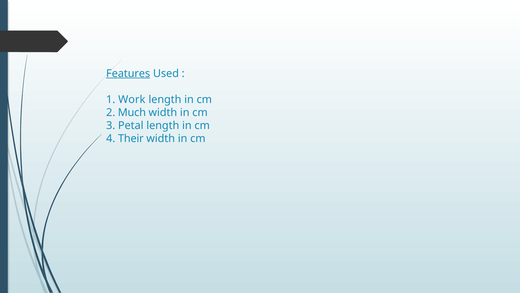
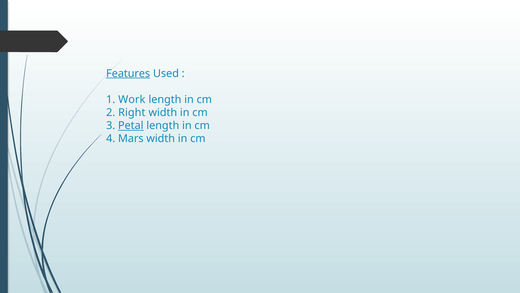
Much: Much -> Right (132, 112)
Petal underline: none -> present (131, 125)
Their: Their -> Mars (131, 138)
